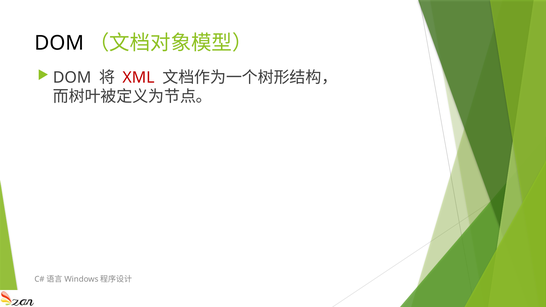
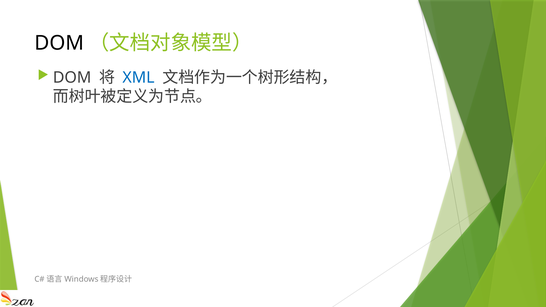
XML colour: red -> blue (138, 78)
